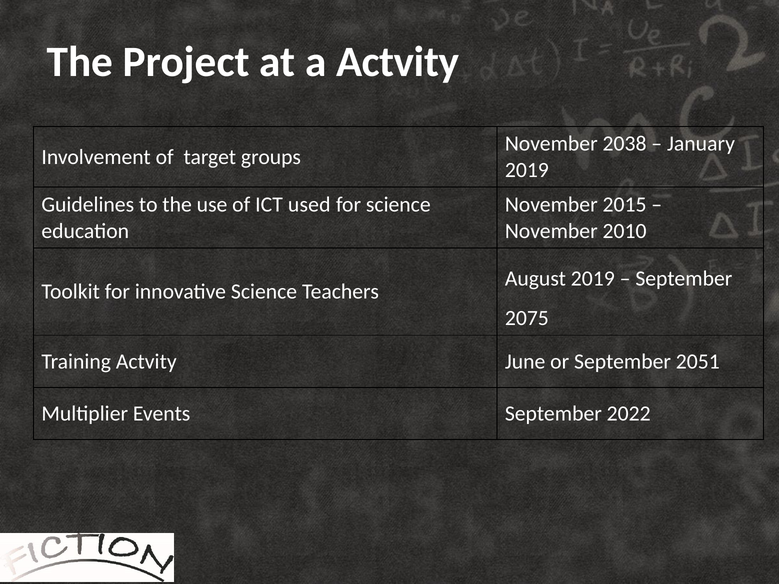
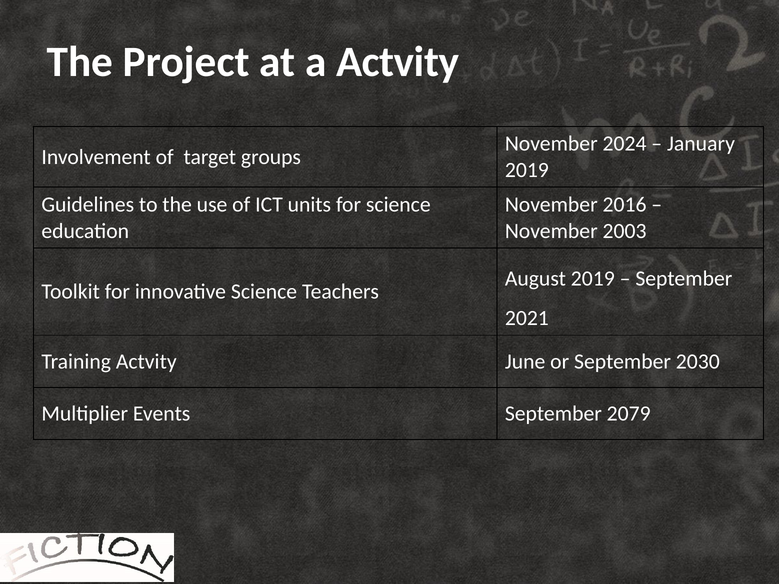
2038: 2038 -> 2024 (625, 144)
used: used -> units (309, 205)
2015: 2015 -> 2016 (625, 205)
2010: 2010 -> 2003 (625, 231)
2075: 2075 -> 2021 (527, 318)
2051: 2051 -> 2030 (698, 362)
2022: 2022 -> 2079 (629, 414)
